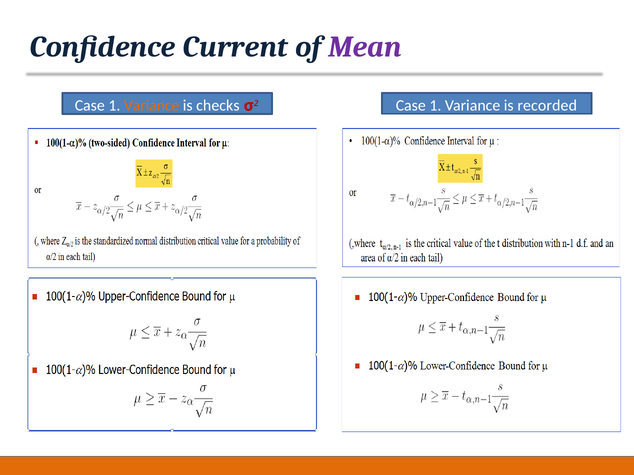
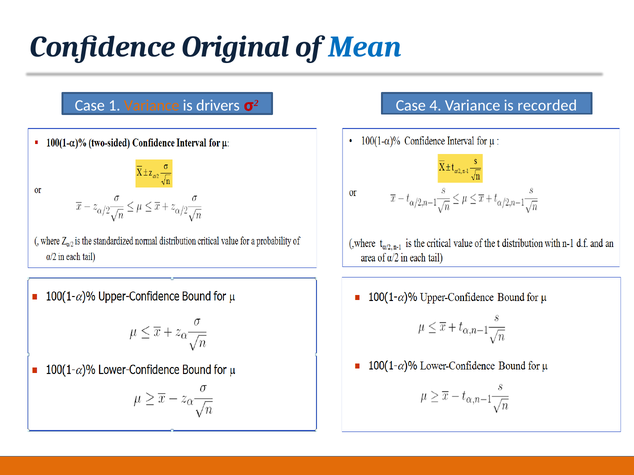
Current: Current -> Original (236, 47)
Mean colour: purple -> blue (365, 47)
checks: checks -> drivers (218, 106)
2 Case 1: 1 -> 4 (435, 106)
